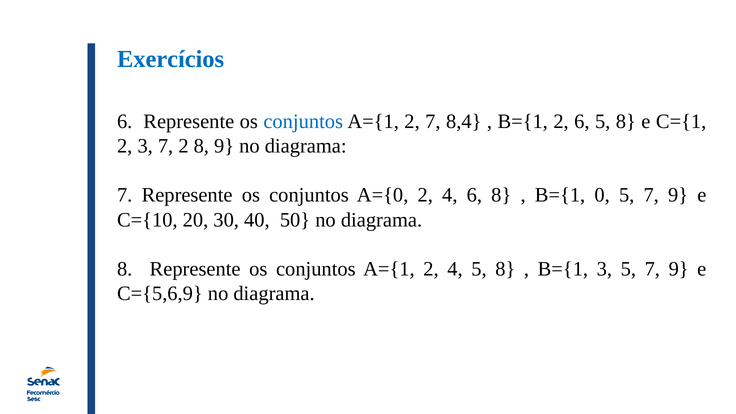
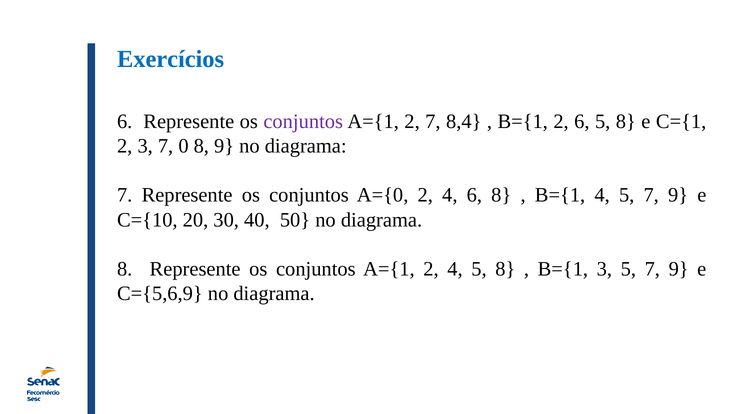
conjuntos colour: blue -> purple (303, 122)
7 2: 2 -> 0 (183, 146)
B={1 0: 0 -> 4 (602, 195)
